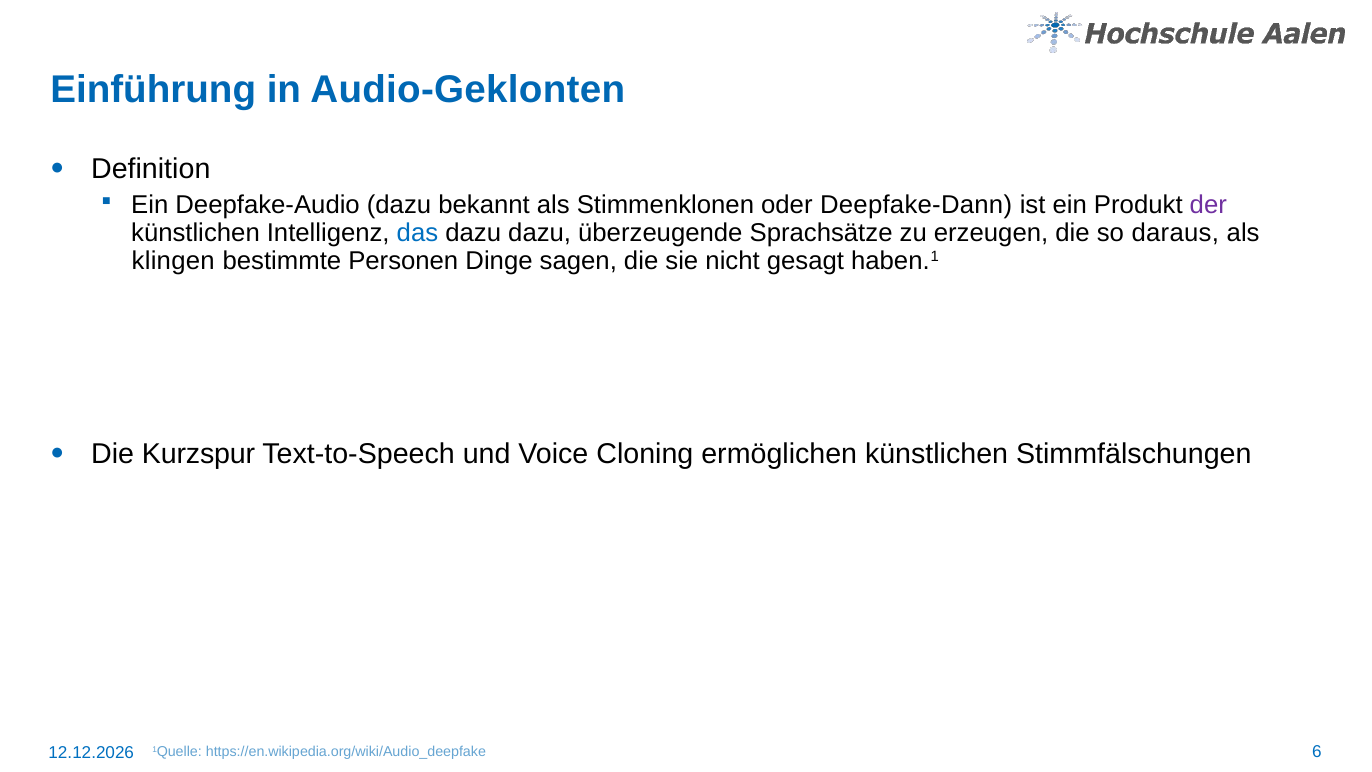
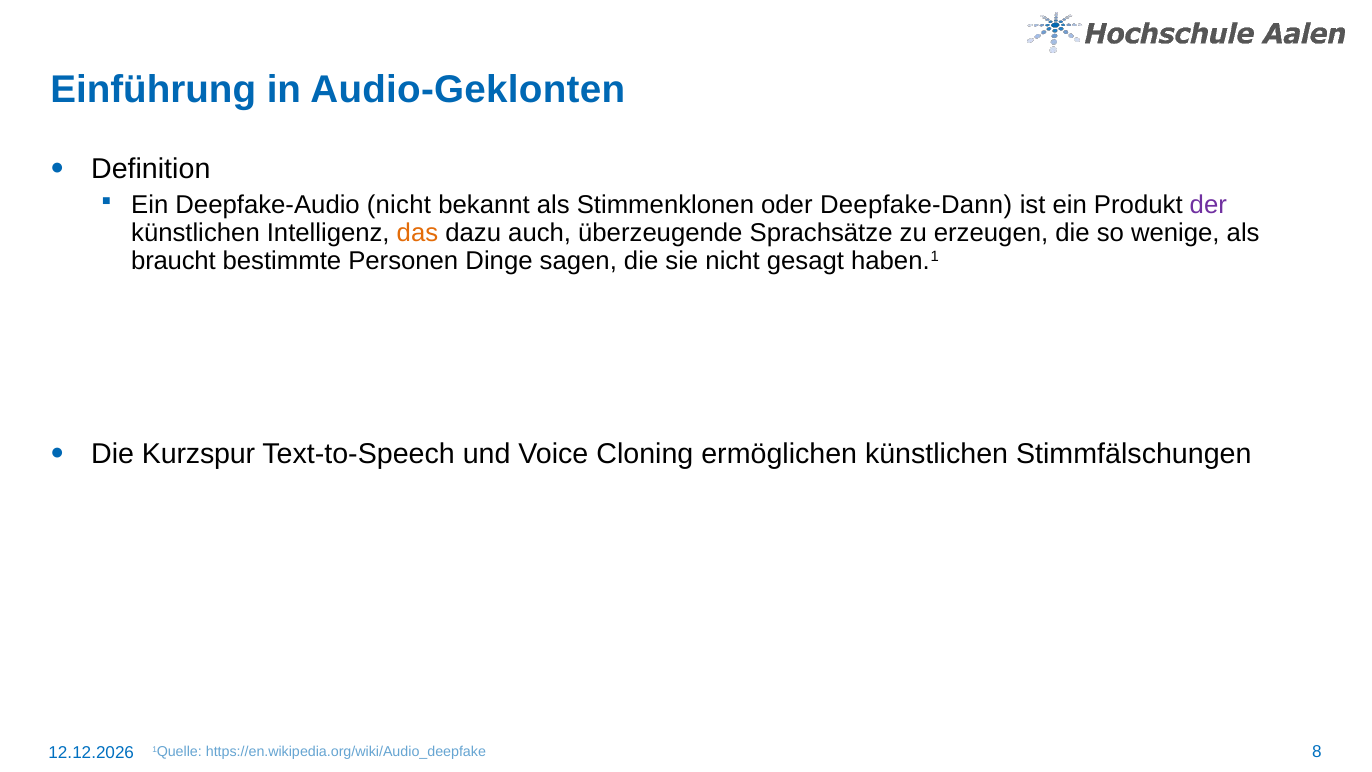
Deepfake-Audio dazu: dazu -> nicht (399, 205)
das colour: blue -> orange (417, 233)
dazu dazu: dazu -> auch (540, 233)
daraus: daraus -> wenige (1175, 233)
klingen: klingen -> braucht (173, 261)
6: 6 -> 8 (1317, 752)
